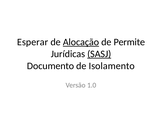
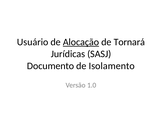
Esperar: Esperar -> Usuário (33, 42)
Permite: Permite -> Tornará (129, 42)
SASJ underline: present -> none (99, 54)
